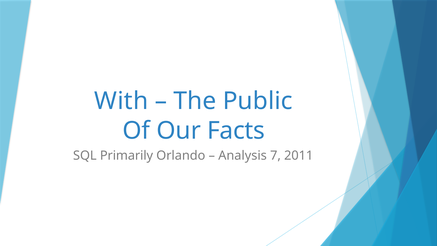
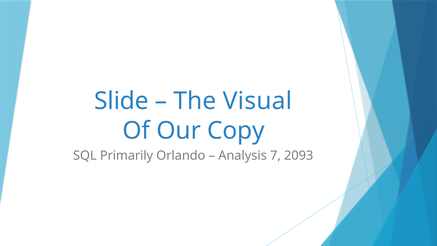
With: With -> Slide (121, 101)
Public: Public -> Visual (258, 101)
Facts: Facts -> Copy (236, 131)
2011: 2011 -> 2093 (299, 155)
